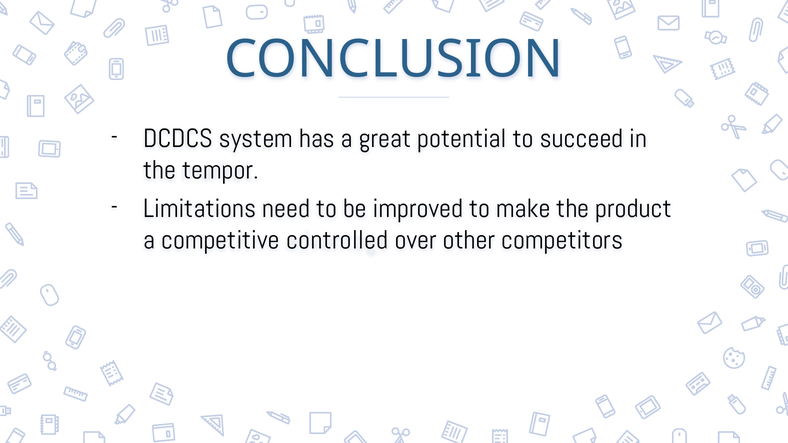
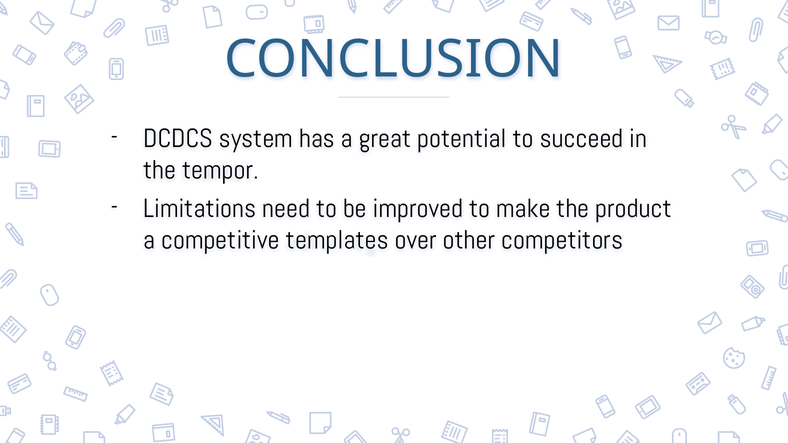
controlled: controlled -> templates (337, 240)
